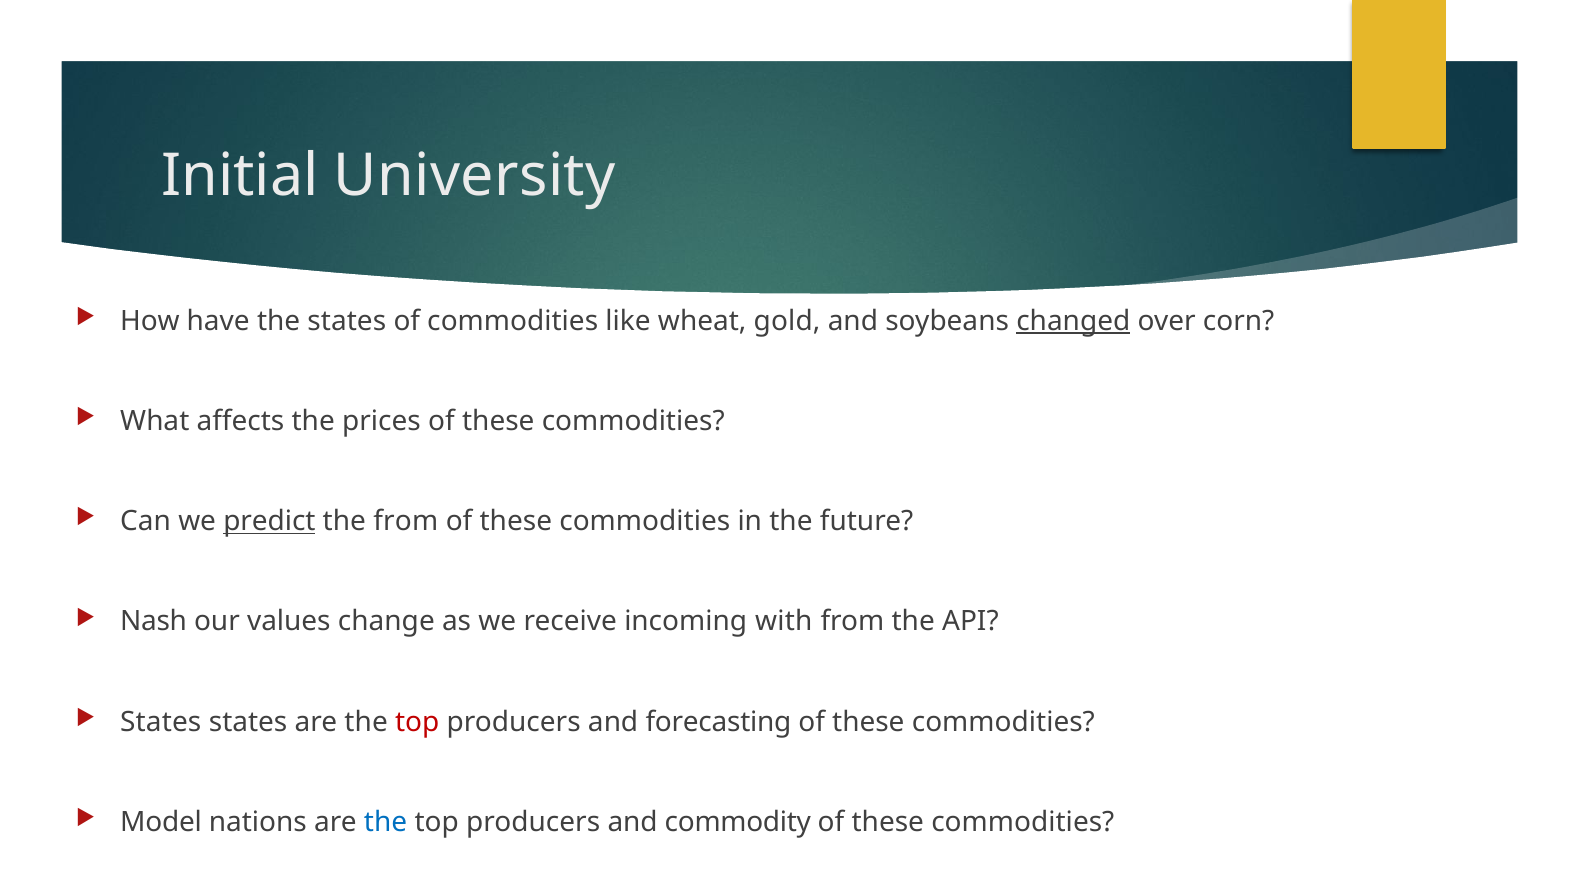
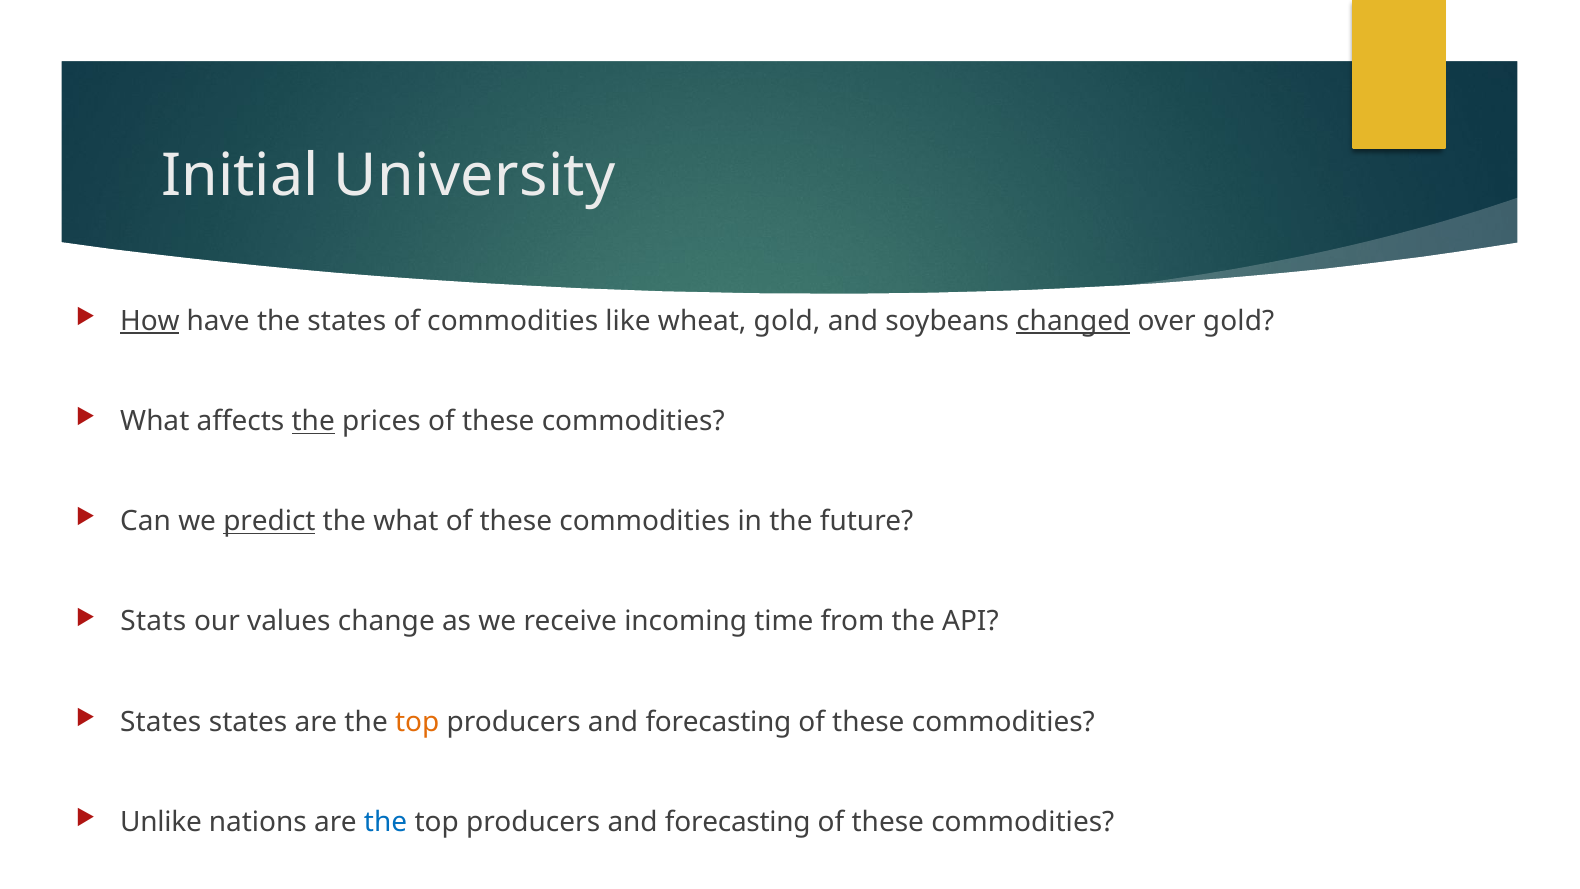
How underline: none -> present (150, 321)
over corn: corn -> gold (1239, 321)
the underline: none -> present (313, 421)
the from: from -> what (406, 521)
Nash: Nash -> Stats (153, 622)
with: with -> time (784, 622)
top colour: red -> orange (417, 722)
Model: Model -> Unlike (161, 822)
commodity: commodity -> forecasting (738, 822)
